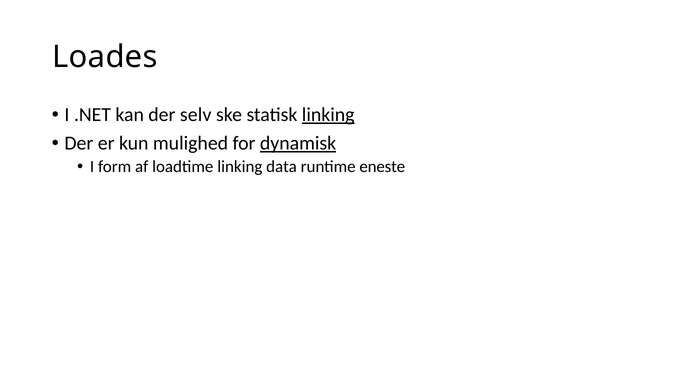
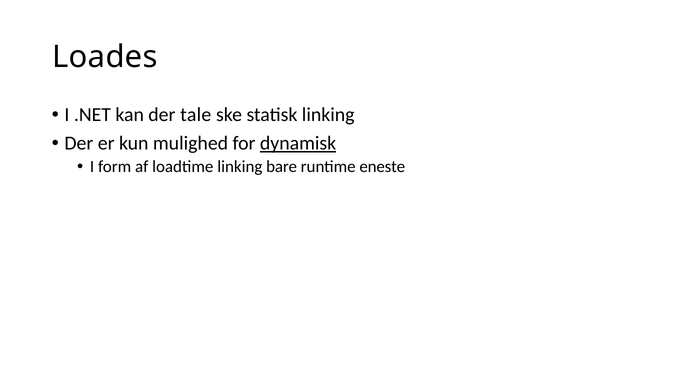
selv: selv -> tale (196, 115)
linking underline: present -> none (328, 115)
data: data -> bare (282, 167)
